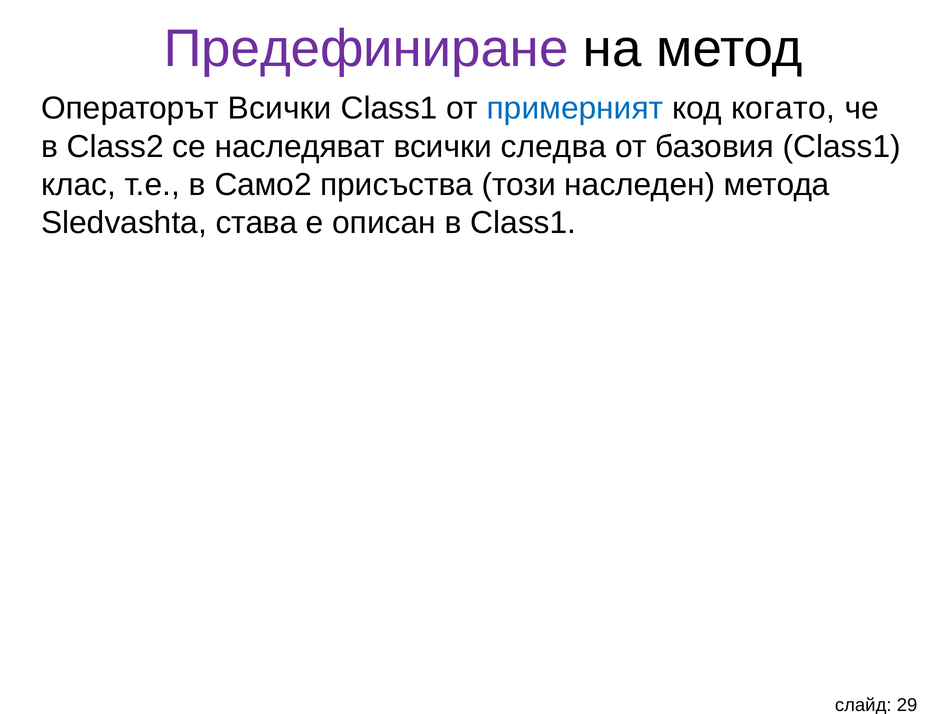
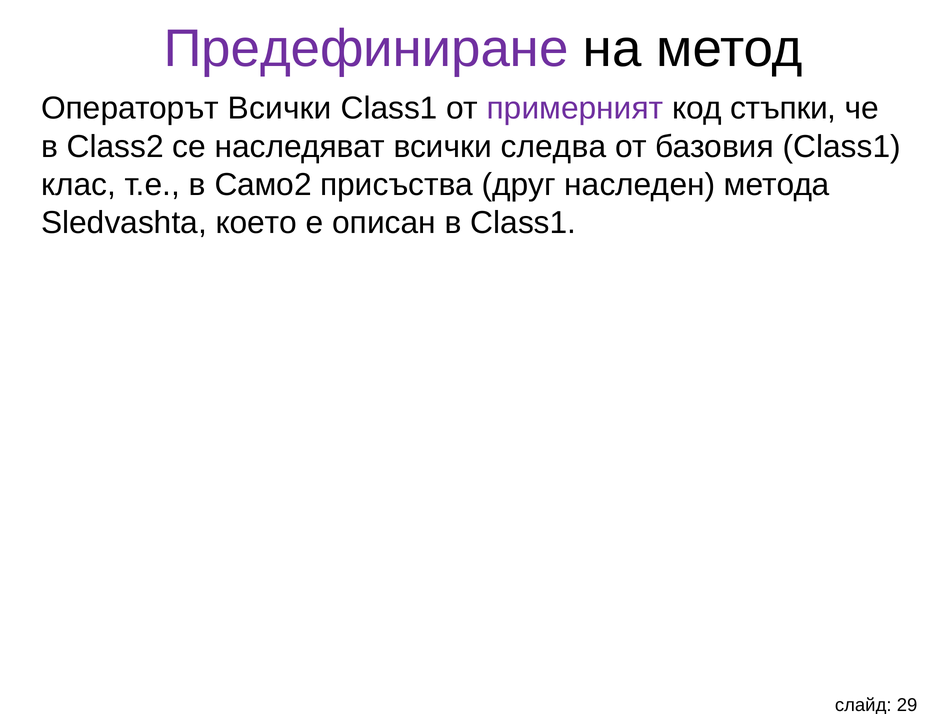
примерният colour: blue -> purple (575, 108)
когато: когато -> стъпки (783, 108)
този: този -> друг (519, 185)
става: става -> което (256, 223)
